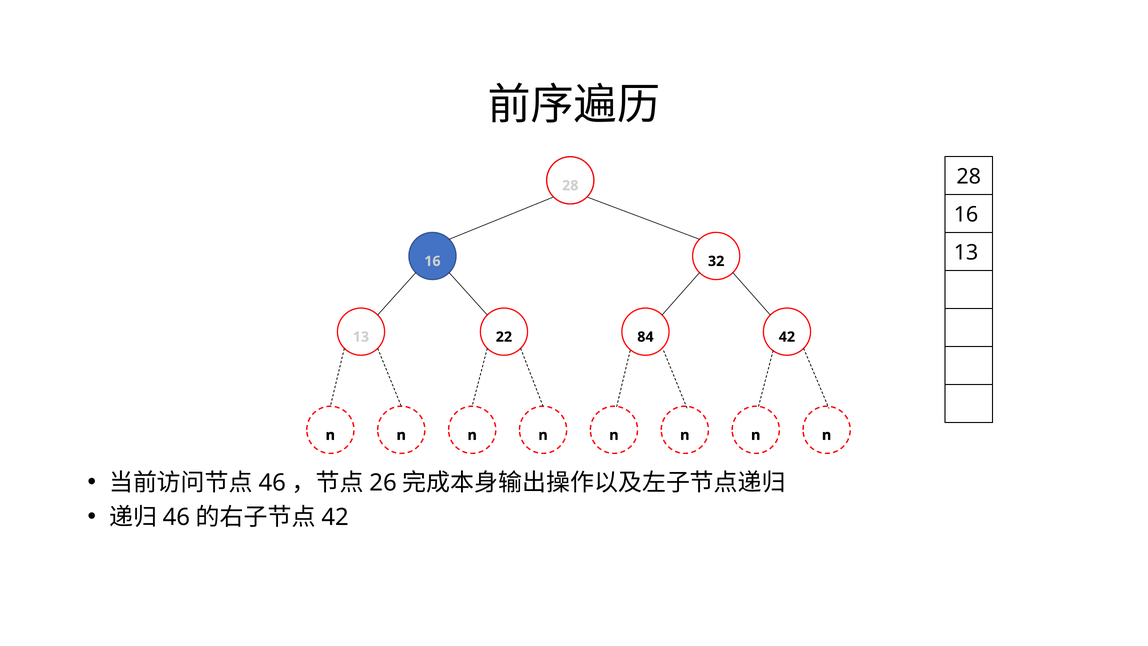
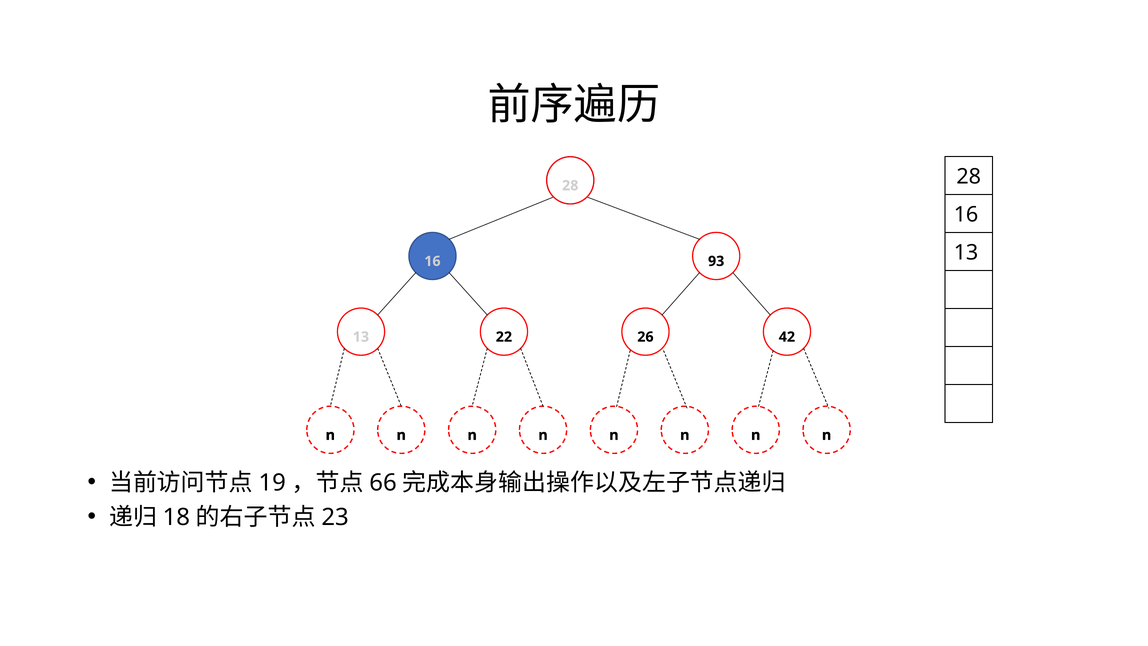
32: 32 -> 93 (716, 261)
84: 84 -> 26 (645, 337)
46: 46 -> 19 (272, 483)
26: 26 -> 66 (383, 483)
46: 46 -> 18 (176, 517)
42: 42 -> 23 (335, 517)
